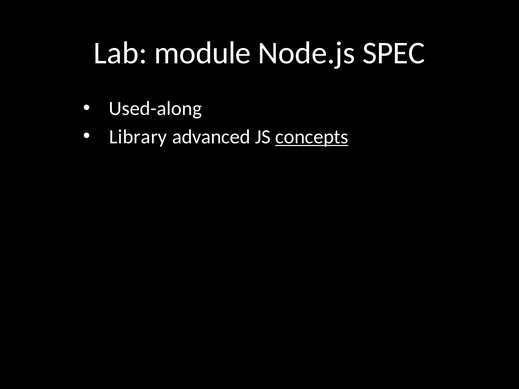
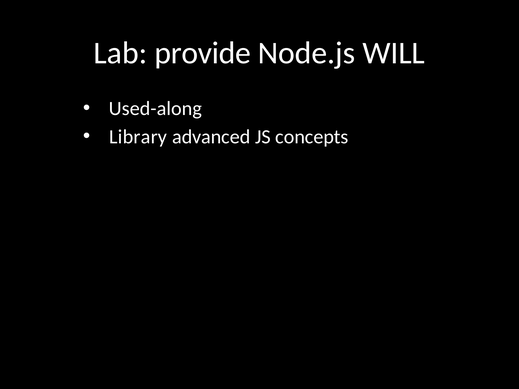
module: module -> provide (203, 53)
SPEC: SPEC -> WILL (394, 53)
concepts underline: present -> none (312, 137)
